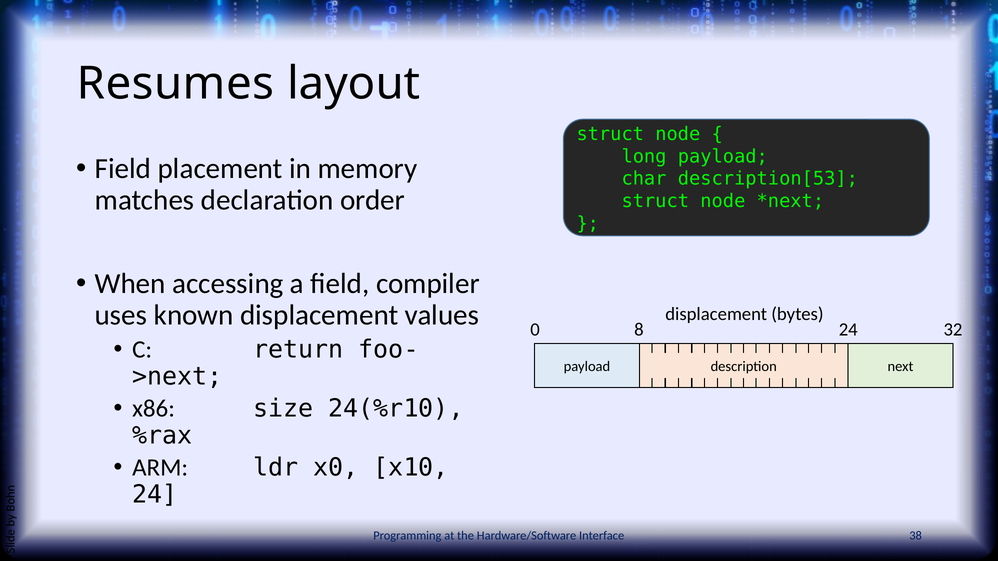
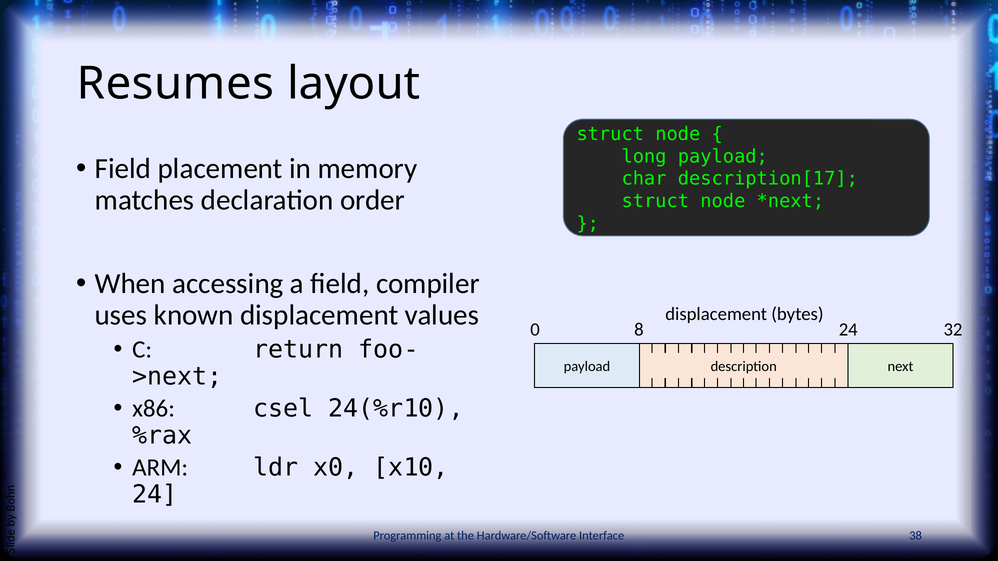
description[53: description[53 -> description[17 (768, 179)
size: size -> csel (283, 409)
